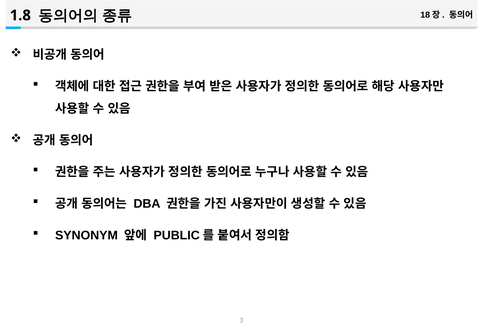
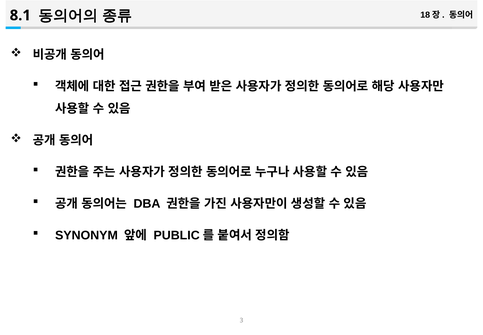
1.8: 1.8 -> 8.1 (20, 15)
